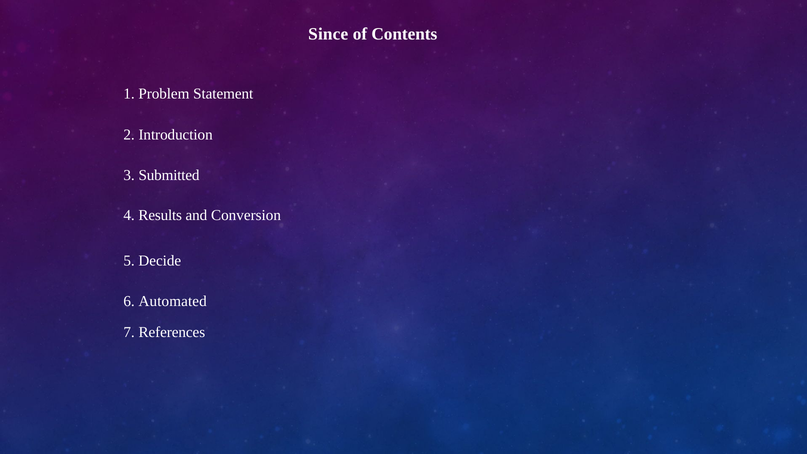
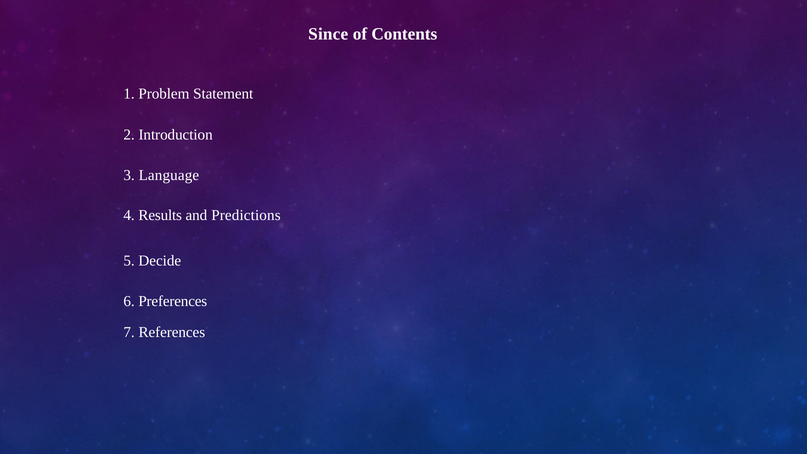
Submitted: Submitted -> Language (169, 175)
Conversion: Conversion -> Predictions (246, 215)
Automated: Automated -> Preferences (173, 301)
